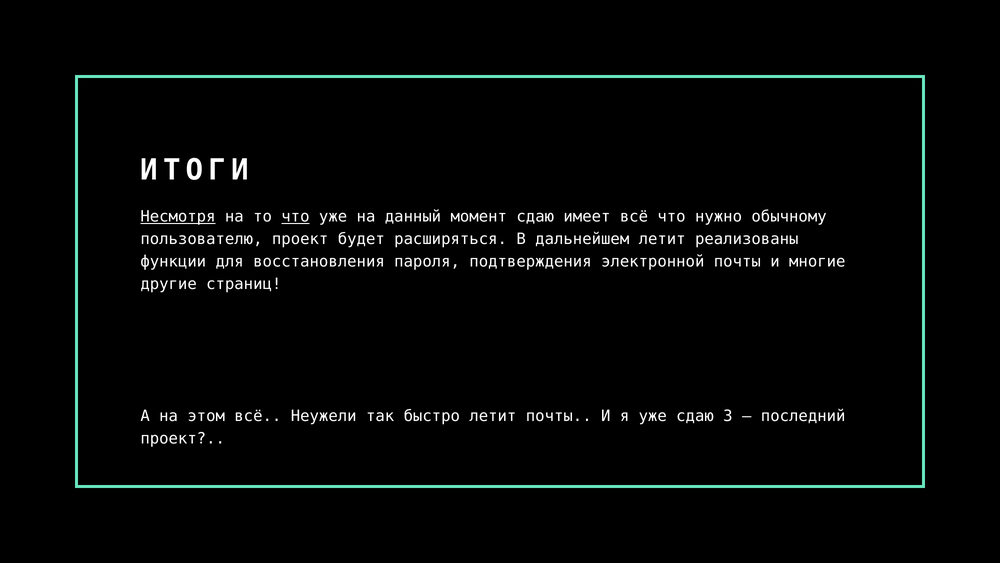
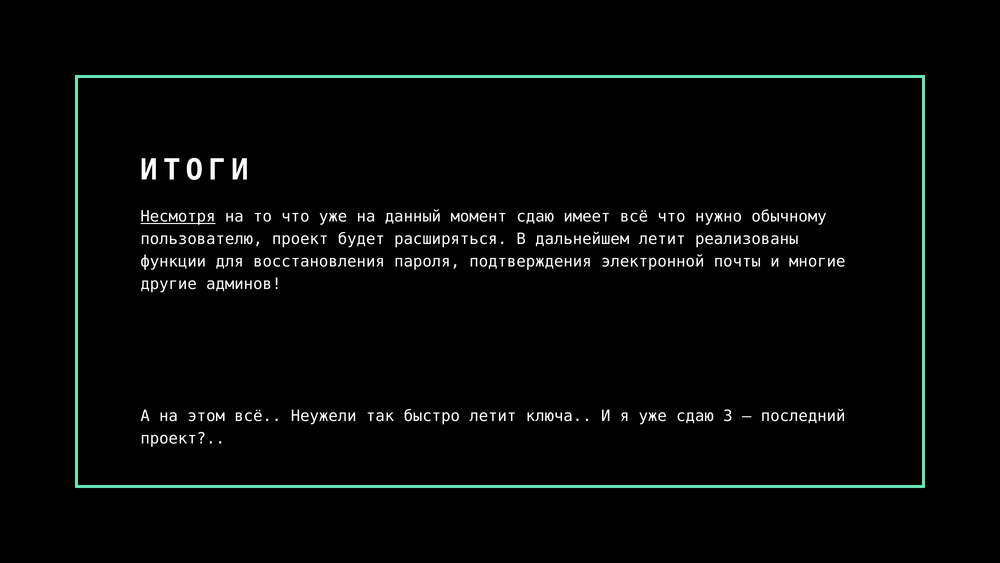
что underline: present -> none (295, 216)
страниц: страниц -> админов (244, 284)
летит почты: почты -> ключа (559, 416)
